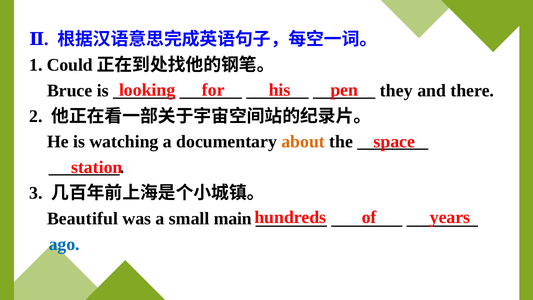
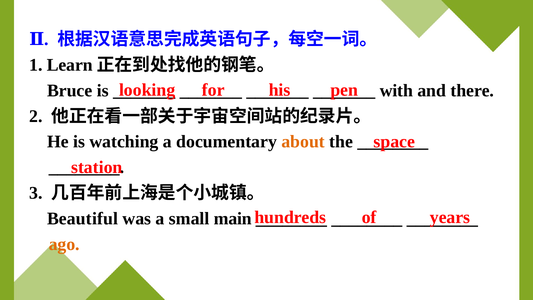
Could: Could -> Learn (70, 65)
they: they -> with (396, 91)
ago colour: blue -> orange (64, 244)
